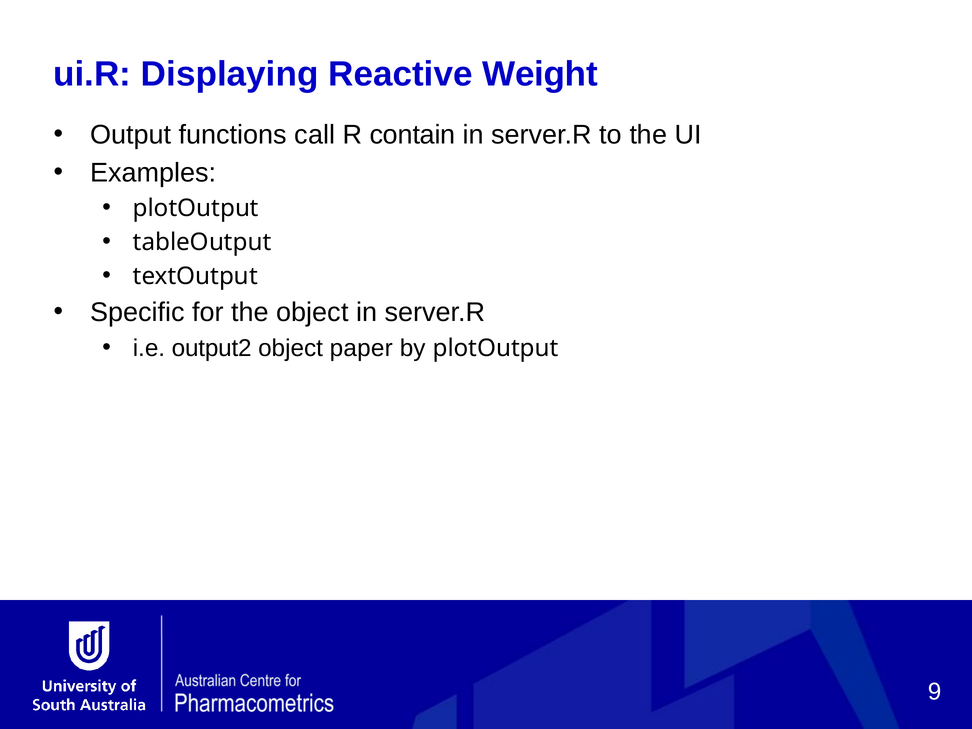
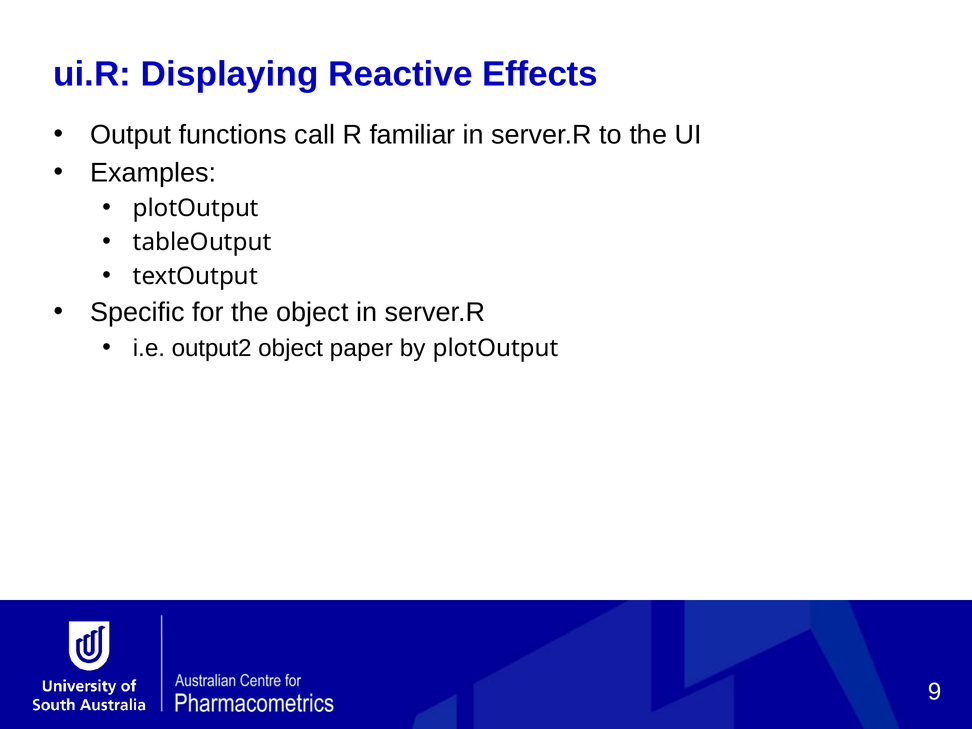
Weight: Weight -> Effects (540, 74)
contain: contain -> familiar (413, 135)
